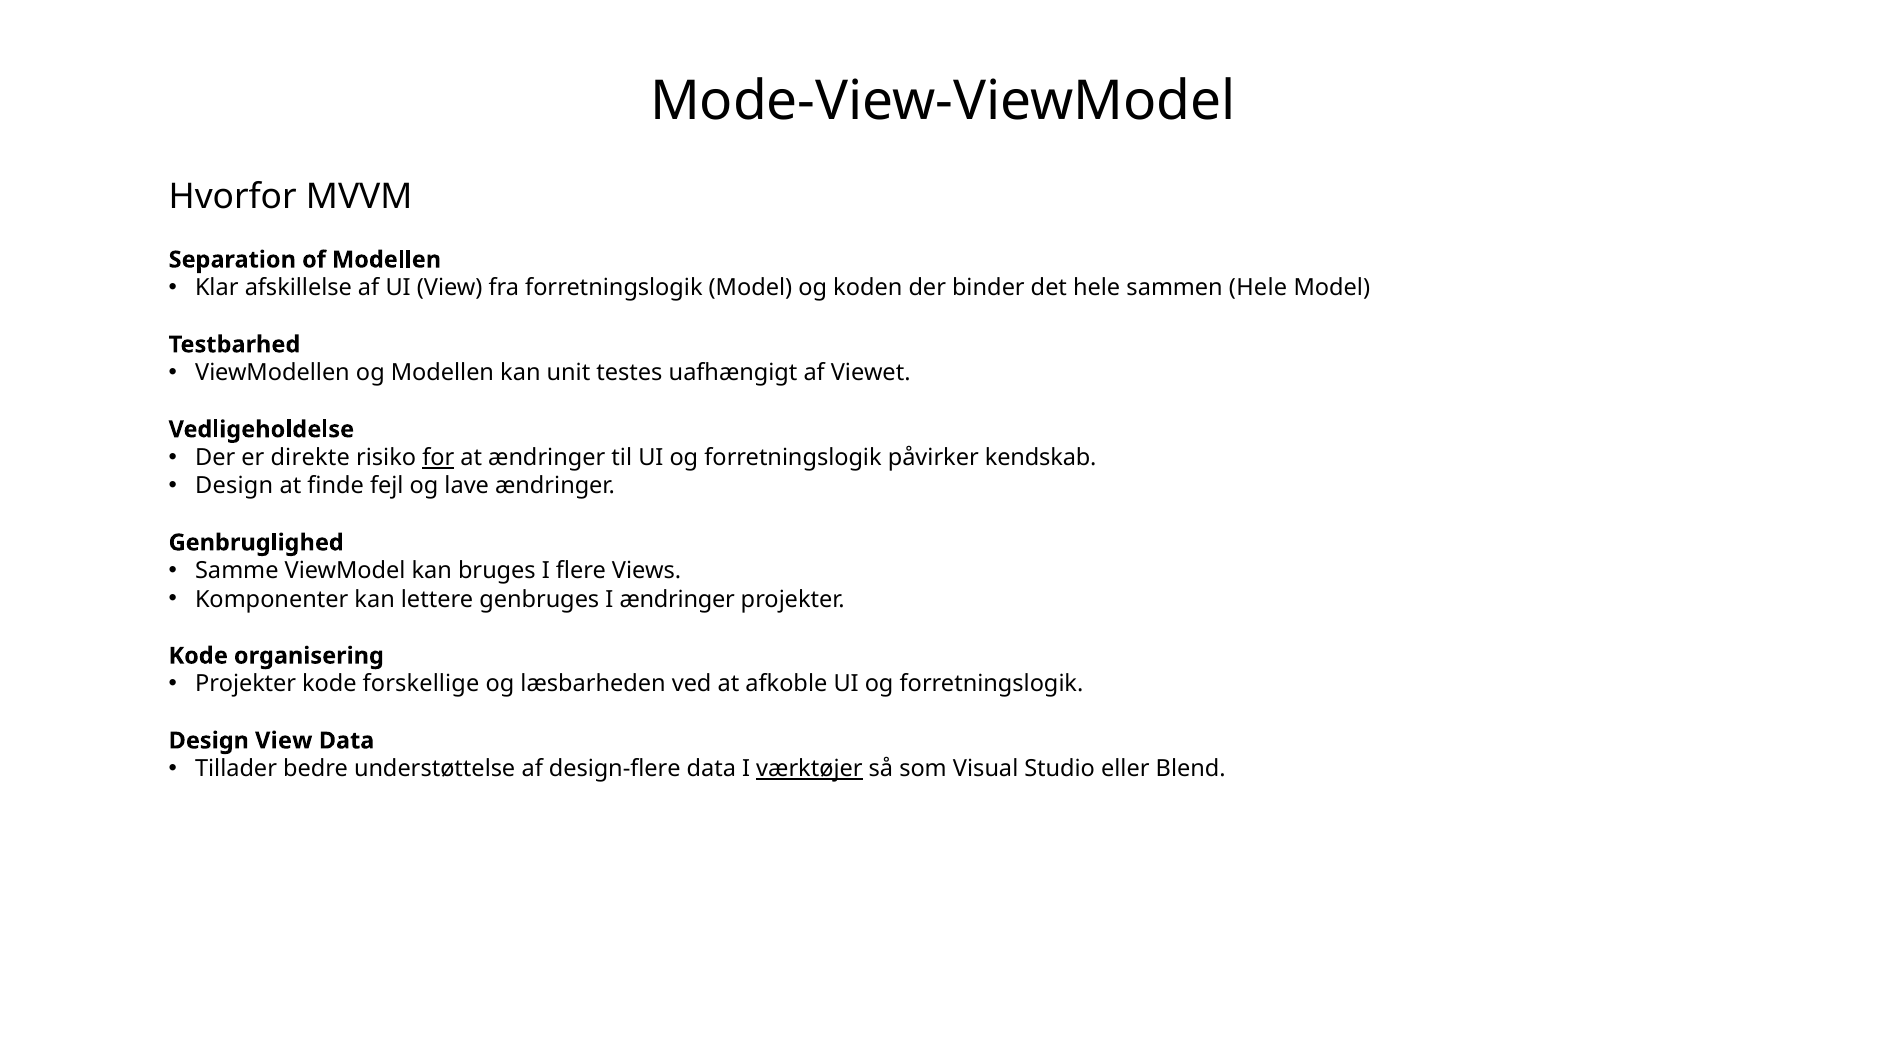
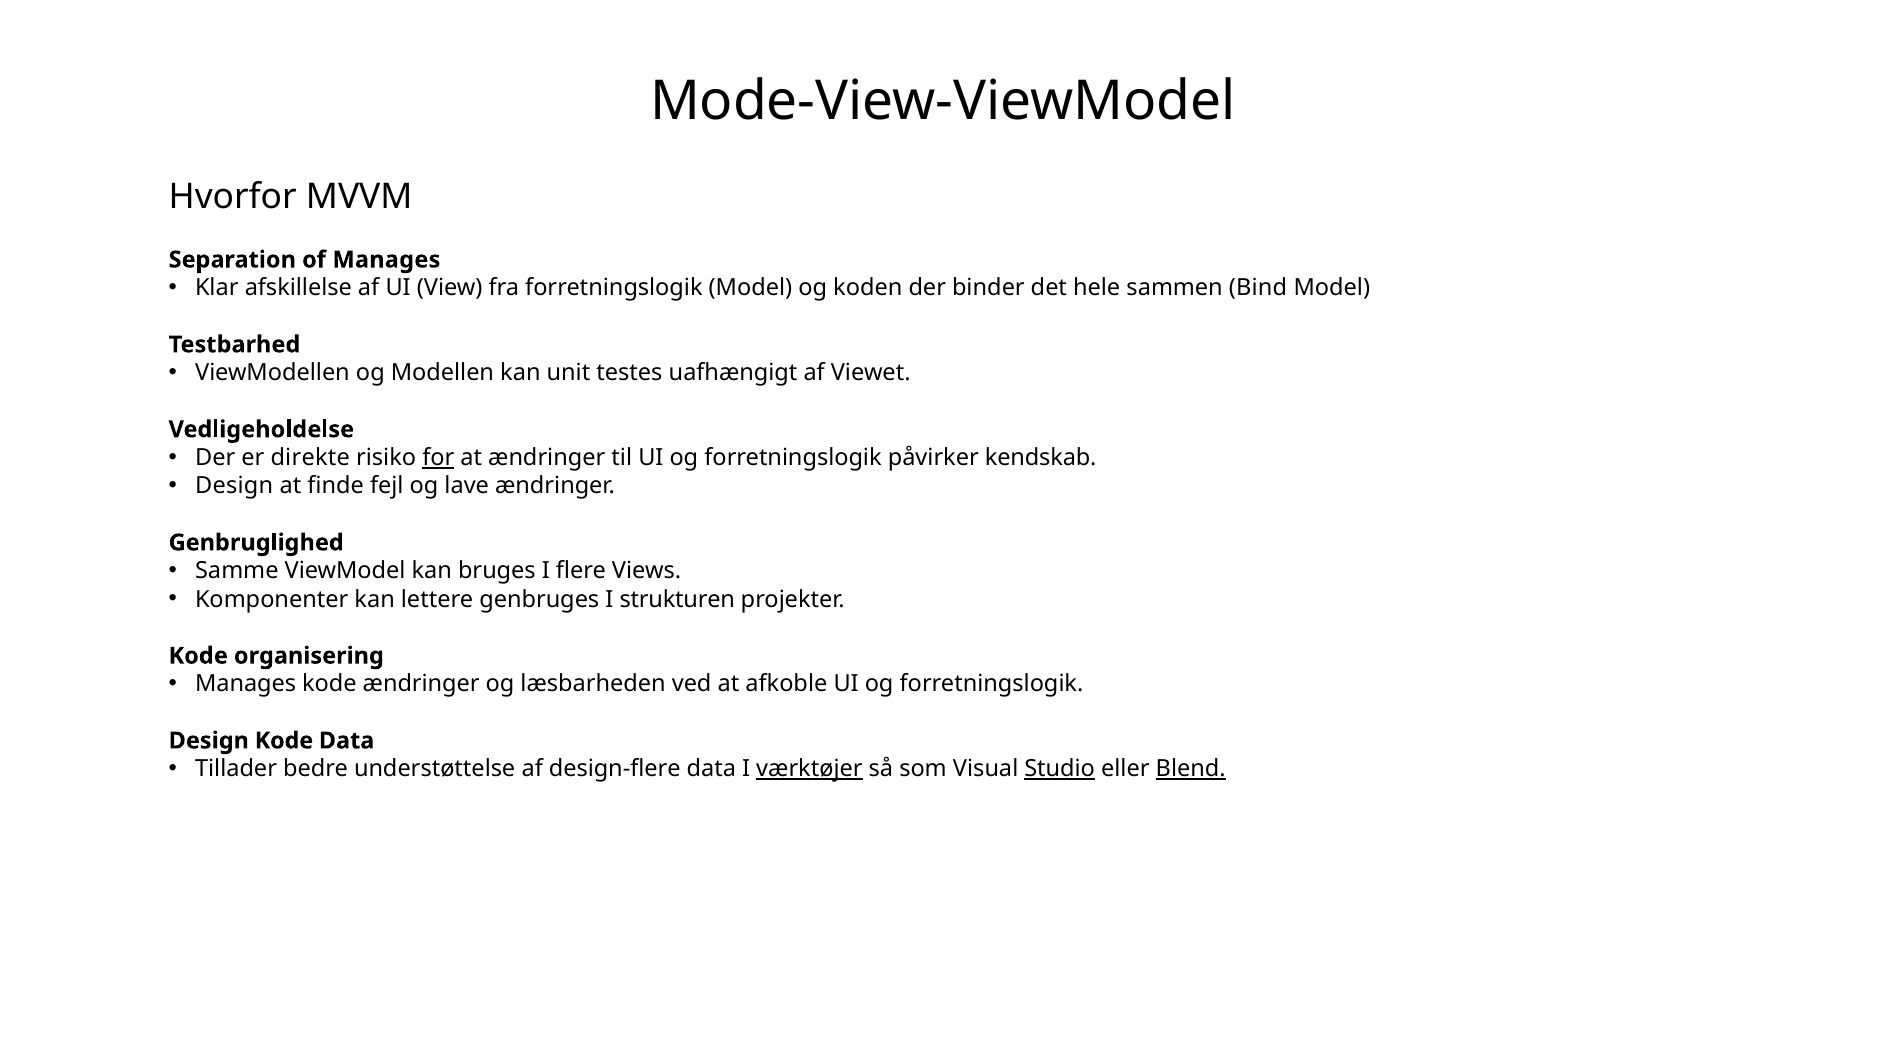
of Modellen: Modellen -> Manages (386, 260)
sammen Hele: Hele -> Bind (1258, 288)
I ændringer: ændringer -> strukturen (677, 599)
Projekter: Projekter -> Manages (246, 684)
kode forskellige: forskellige -> ændringer (421, 684)
Design View: View -> Kode (284, 741)
Studio underline: none -> present (1060, 769)
Blend underline: none -> present (1191, 769)
